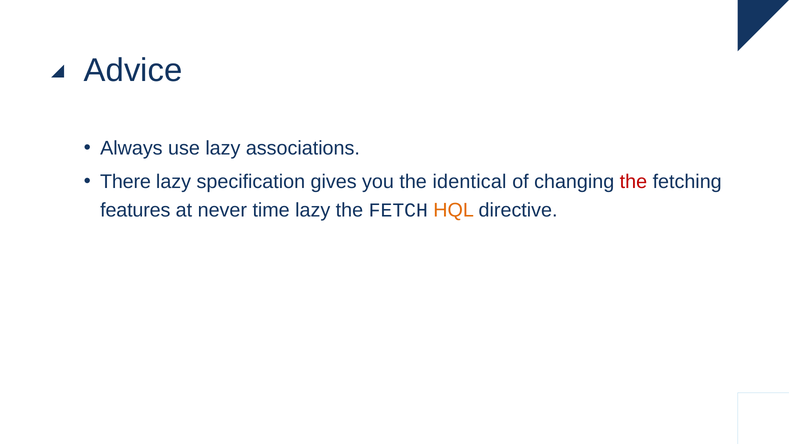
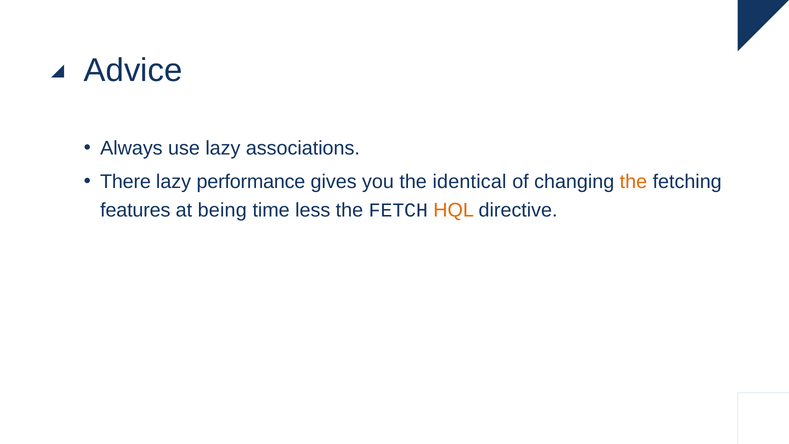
specification: specification -> performance (251, 182)
the colour: red -> orange (633, 182)
never: never -> being (222, 210)
time lazy: lazy -> less (313, 210)
